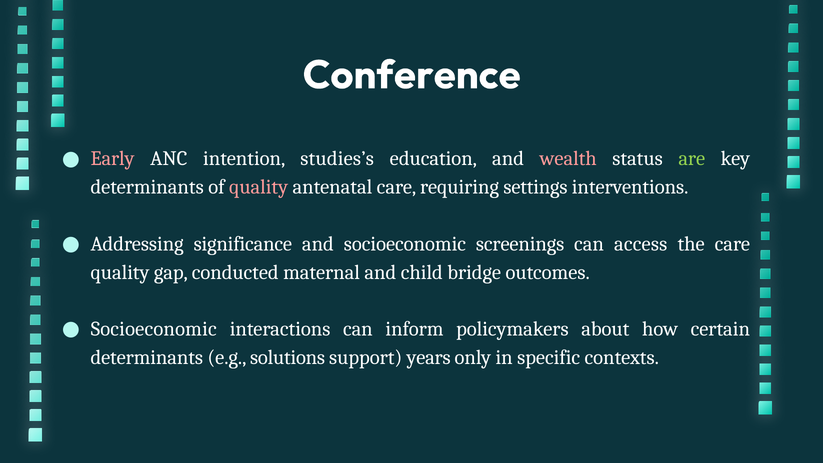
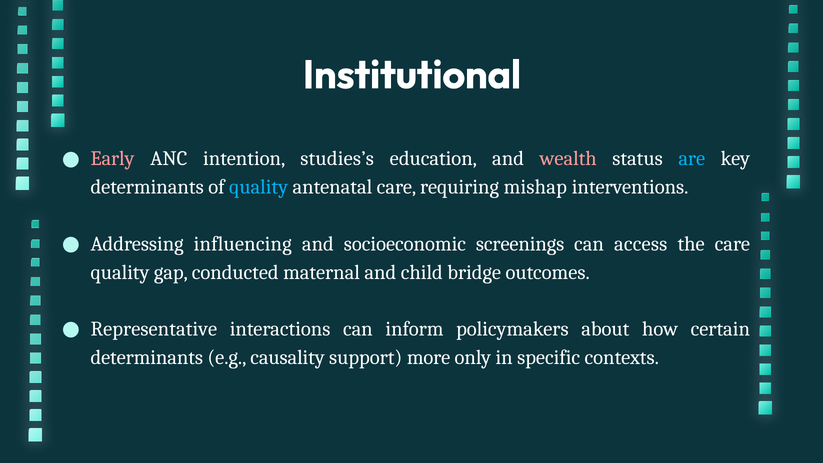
Conference: Conference -> Institutional (412, 75)
are colour: light green -> light blue (692, 159)
quality colour: pink -> light blue (259, 187)
settings: settings -> mishap (535, 187)
significance: significance -> influencing (243, 244)
Socioeconomic: Socioeconomic -> Representative (154, 329)
solutions: solutions -> causality (288, 357)
years: years -> more (429, 357)
